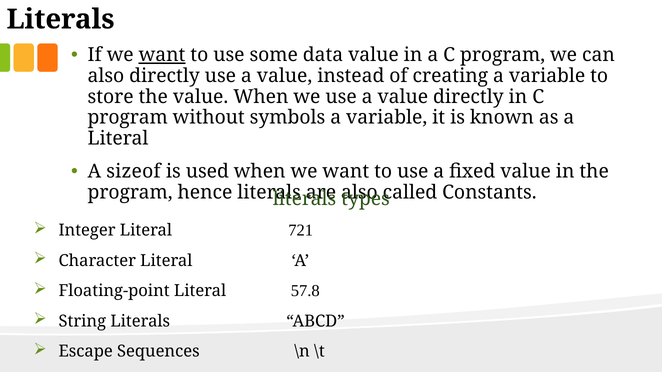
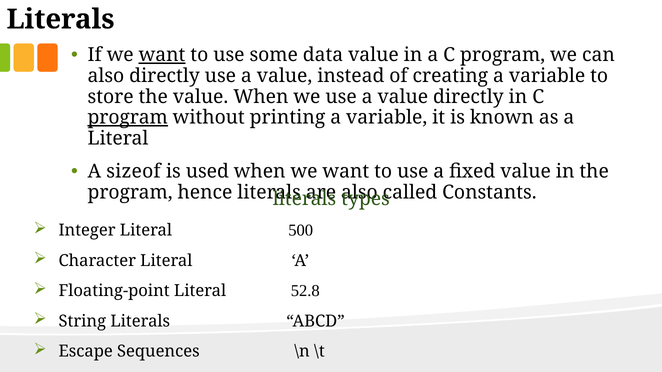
program underline: none -> present (128, 118)
symbols: symbols -> printing (288, 118)
721: 721 -> 500 (301, 231)
57.8: 57.8 -> 52.8 (305, 291)
